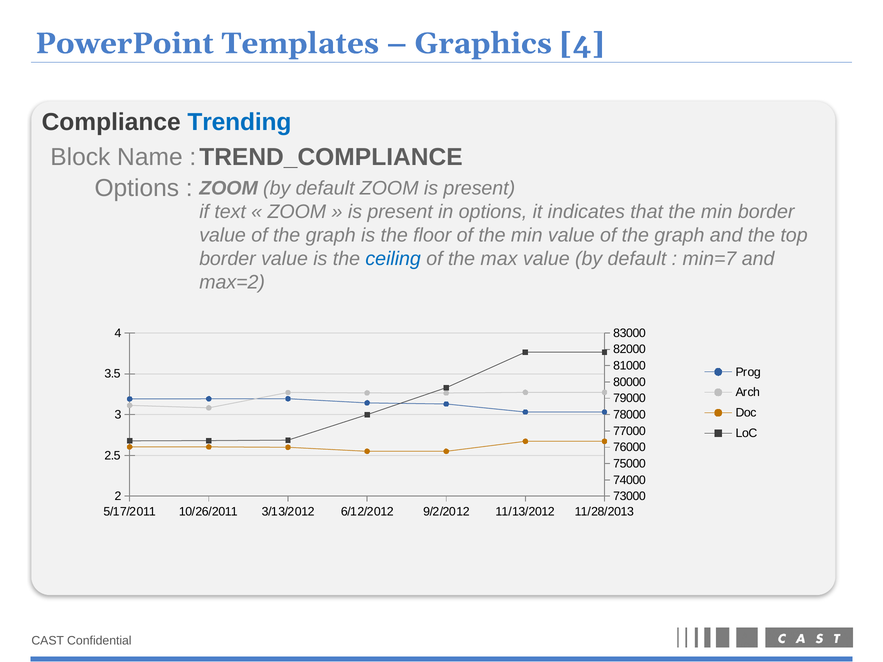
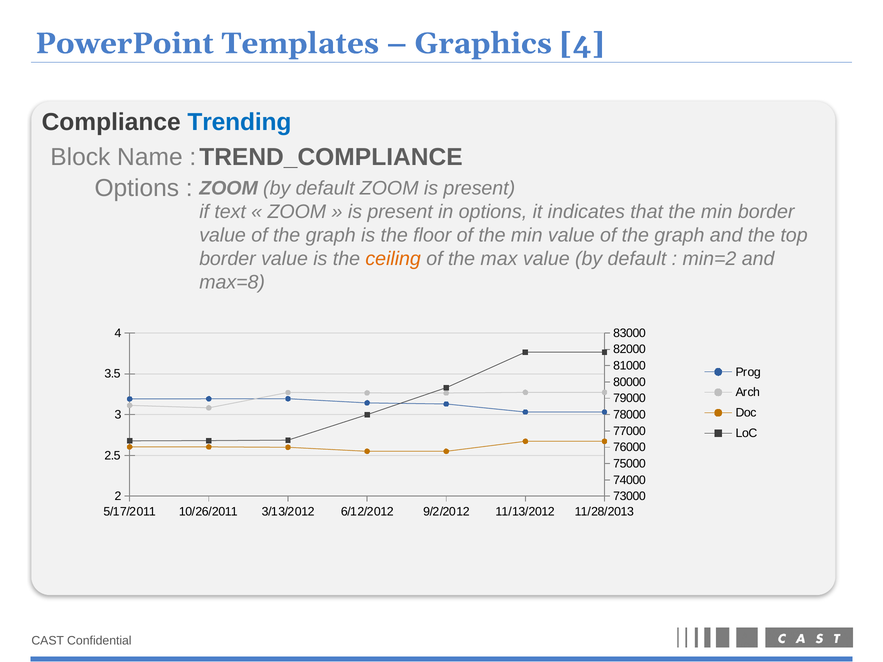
ceiling colour: blue -> orange (393, 259)
min=7: min=7 -> min=2 (709, 259)
max=2: max=2 -> max=8 (232, 282)
